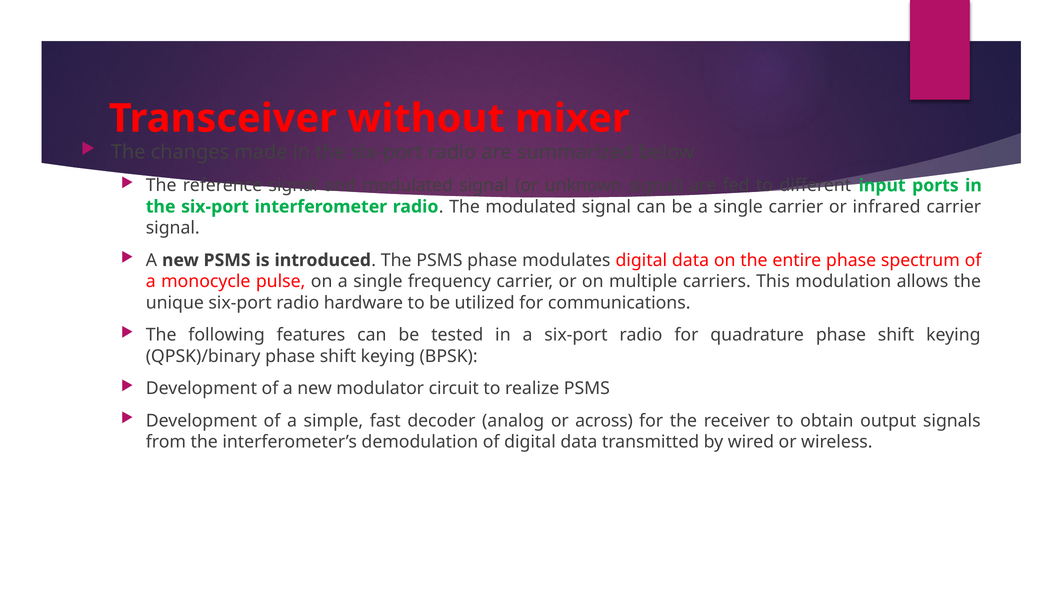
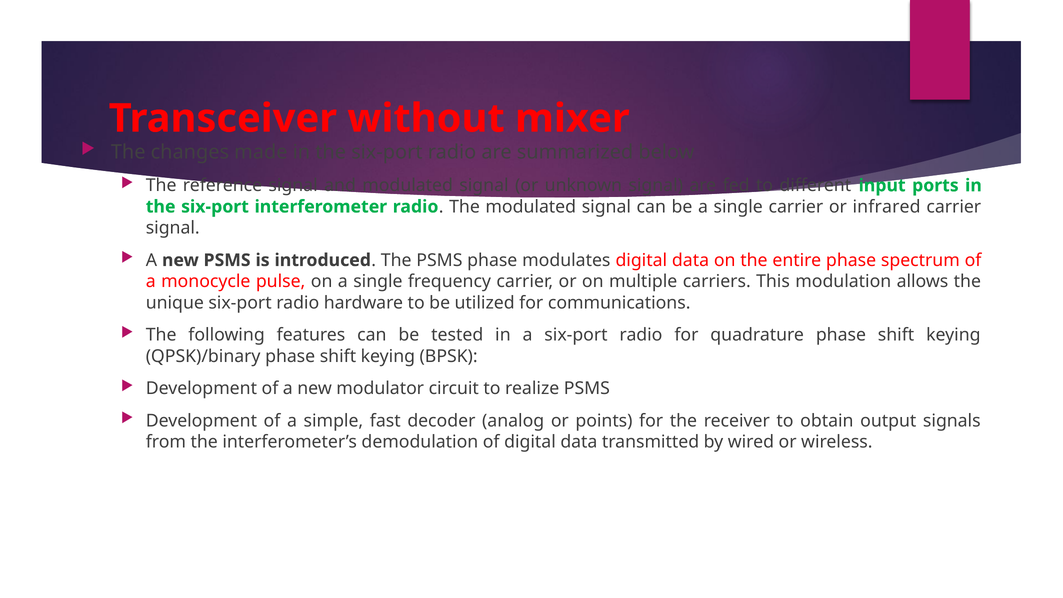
across: across -> points (604, 421)
